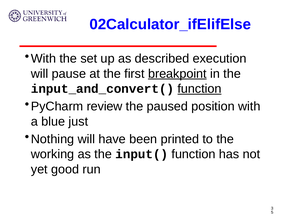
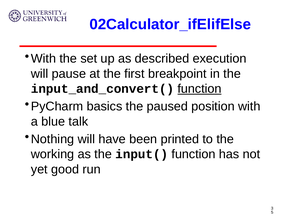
breakpoint underline: present -> none (177, 74)
review: review -> basics (105, 106)
just: just -> talk (78, 121)
